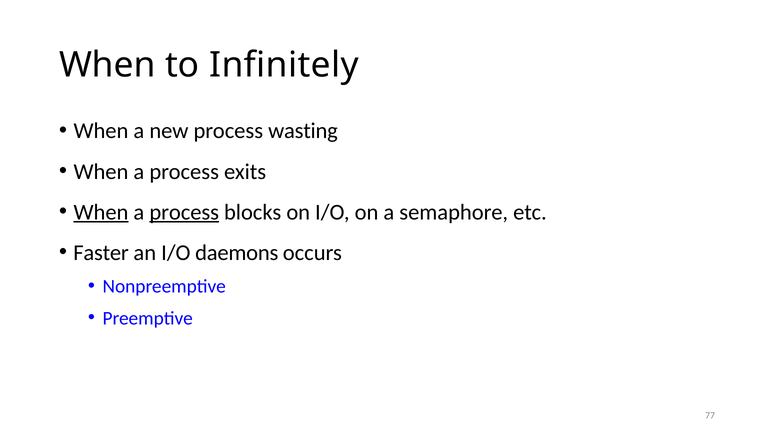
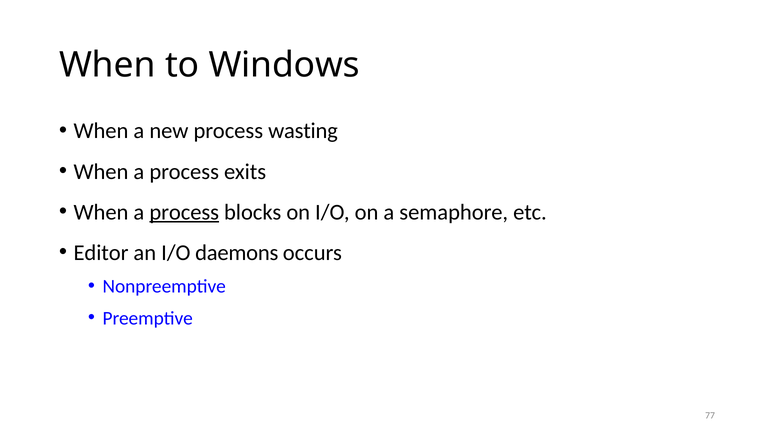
Infinitely: Infinitely -> Windows (284, 65)
When underline: present -> none (101, 212)
Faster: Faster -> Editor (101, 253)
